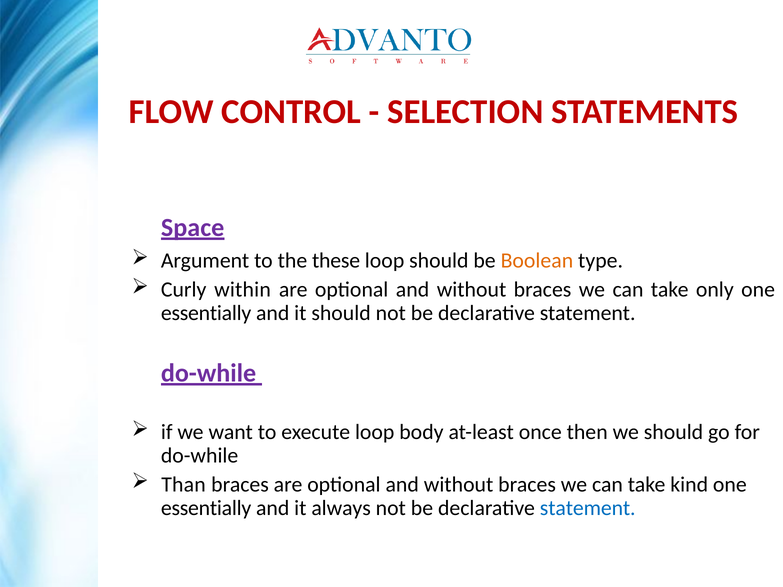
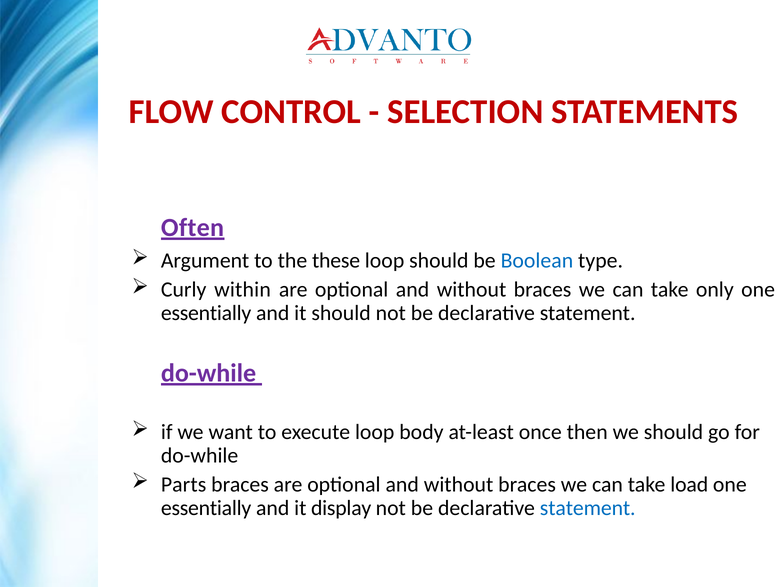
Space: Space -> Often (193, 228)
Boolean colour: orange -> blue (537, 261)
Than: Than -> Parts (184, 485)
kind: kind -> load (689, 485)
always: always -> display (341, 508)
